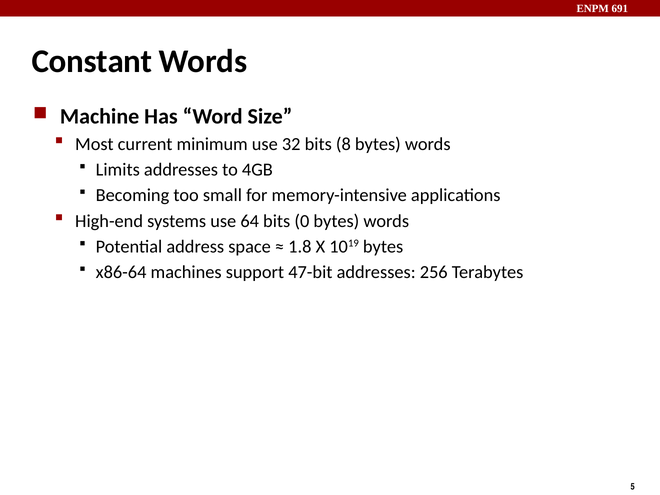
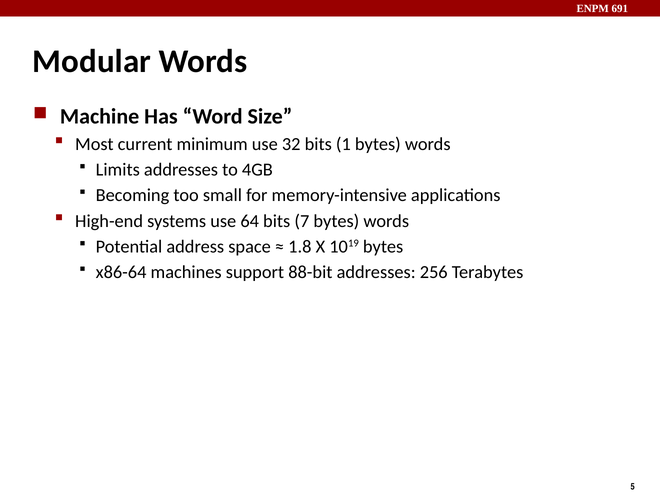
Constant: Constant -> Modular (92, 61)
8: 8 -> 1 (343, 144)
0: 0 -> 7 (302, 221)
47-bit: 47-bit -> 88-bit (310, 272)
